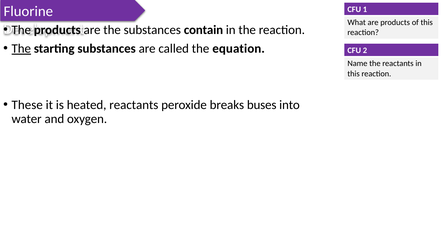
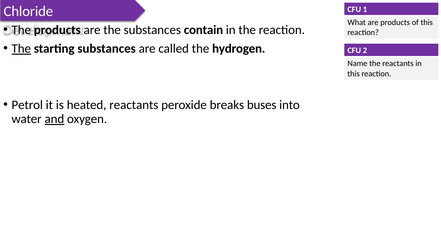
Fluorine: Fluorine -> Chloride (28, 11)
equation: equation -> hydrogen (239, 49)
These: These -> Petrol (27, 105)
and underline: none -> present (54, 119)
